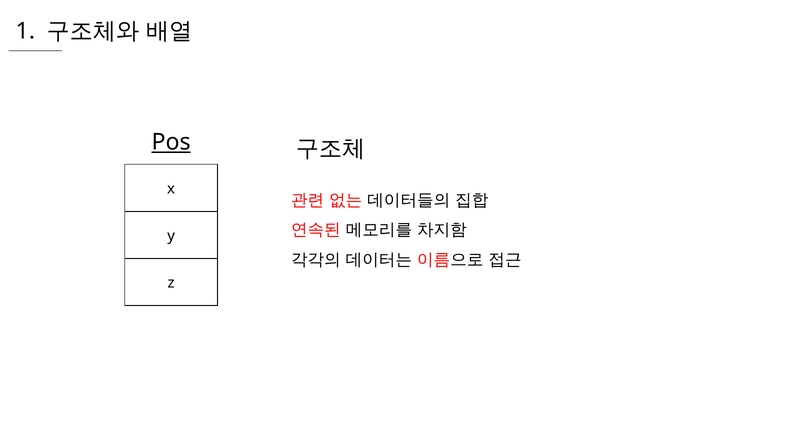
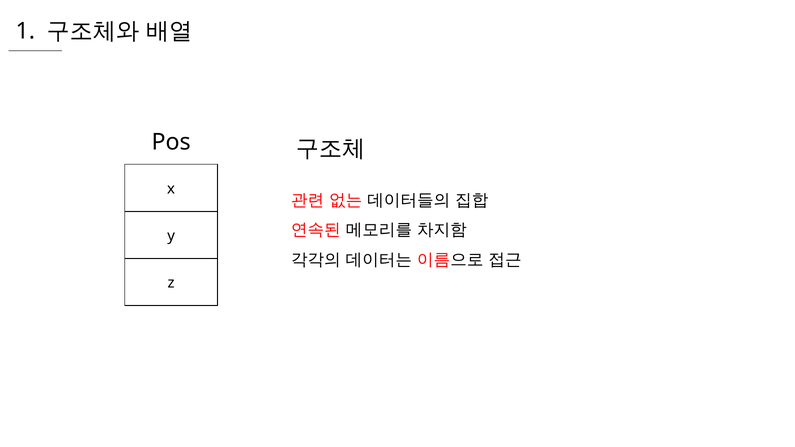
Pos underline: present -> none (171, 142)
